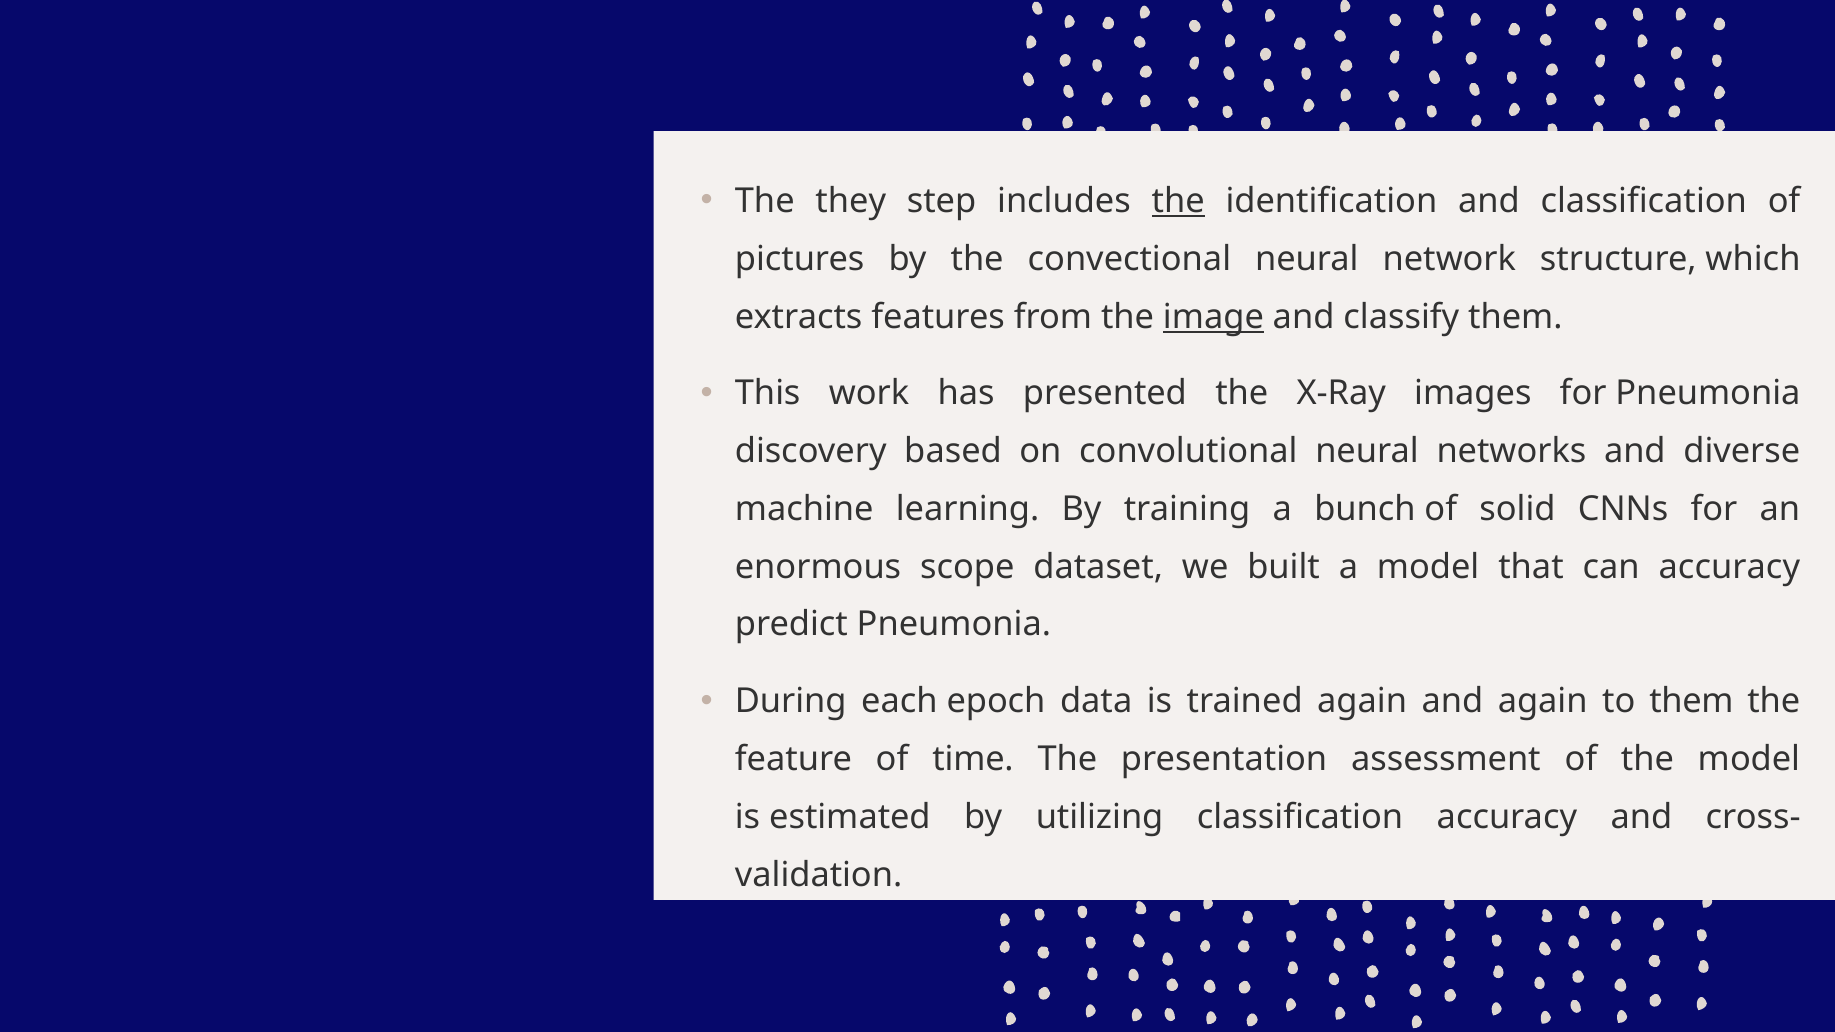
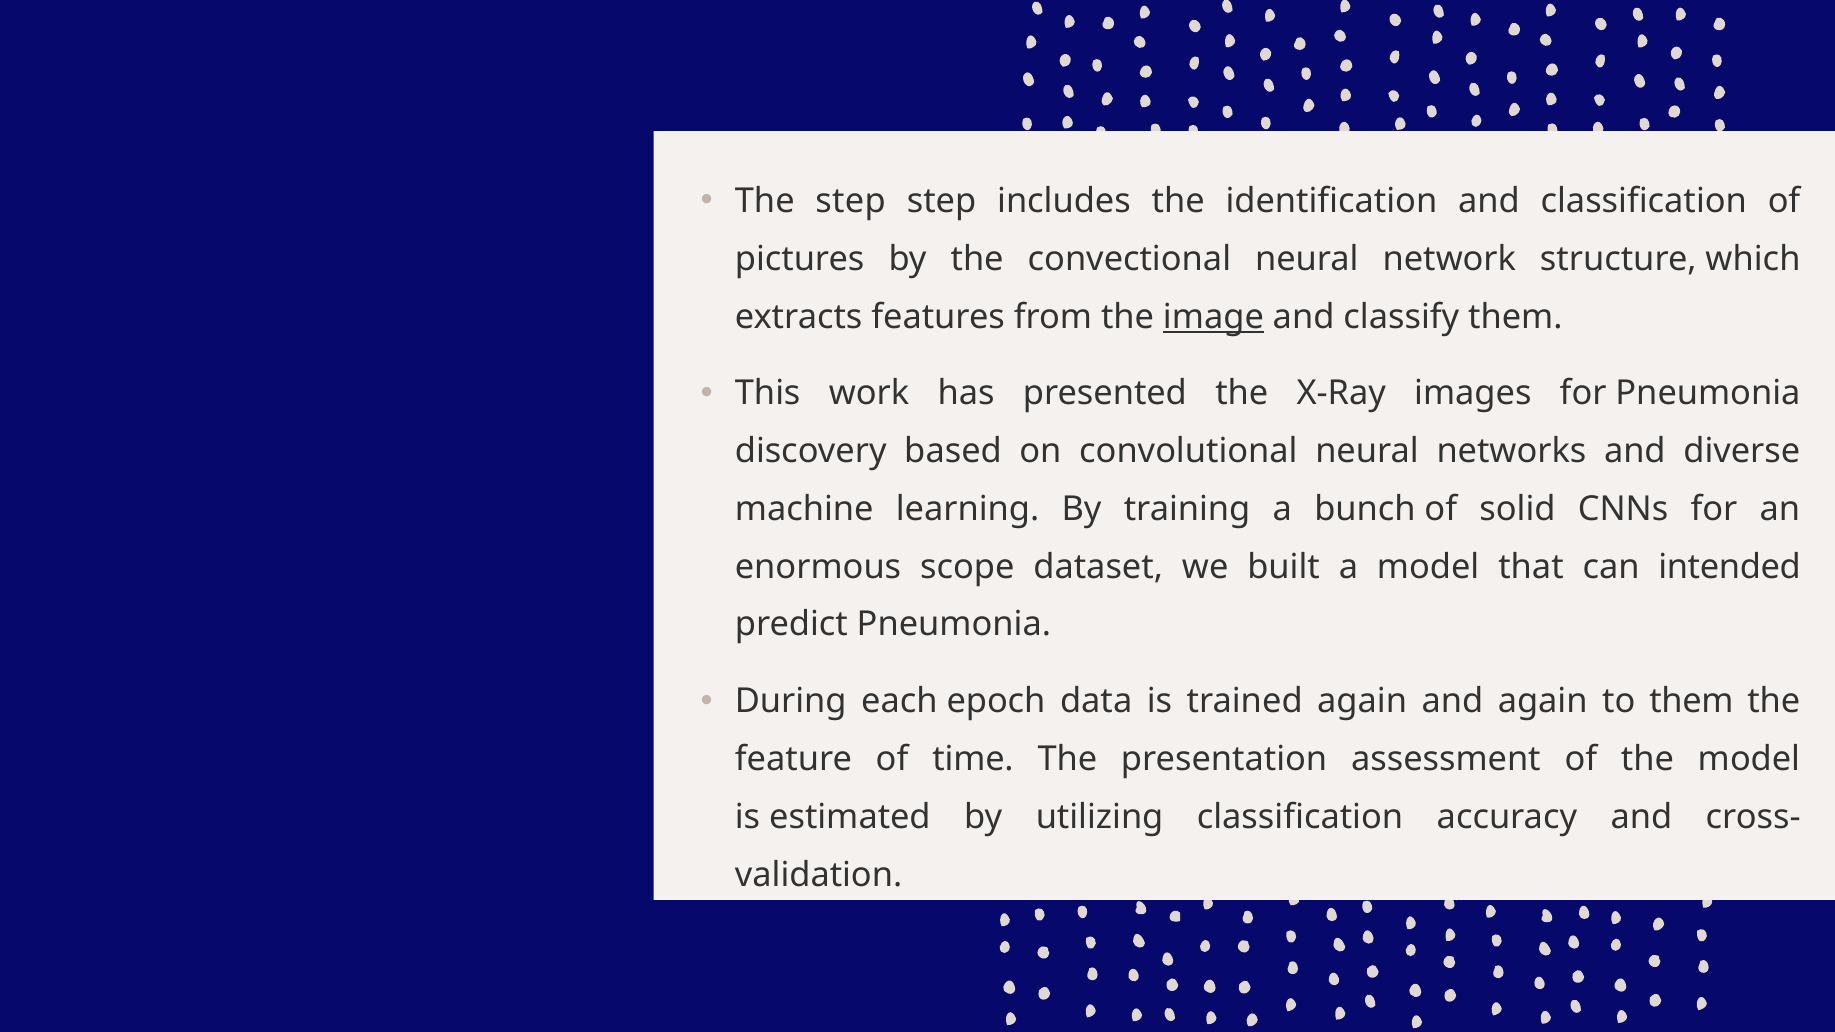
The they: they -> step (851, 201)
the underline: present -> none (1178, 201)
can accuracy: accuracy -> intended (1730, 567)
